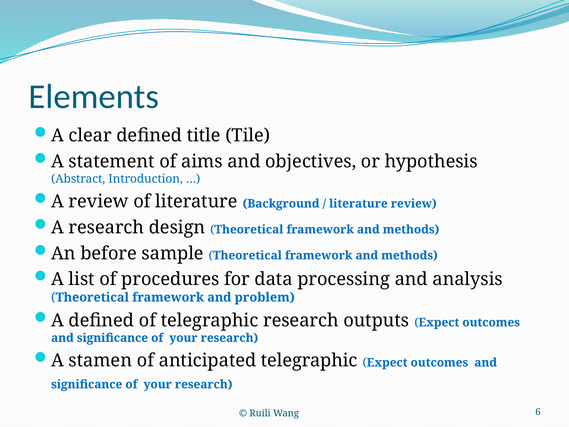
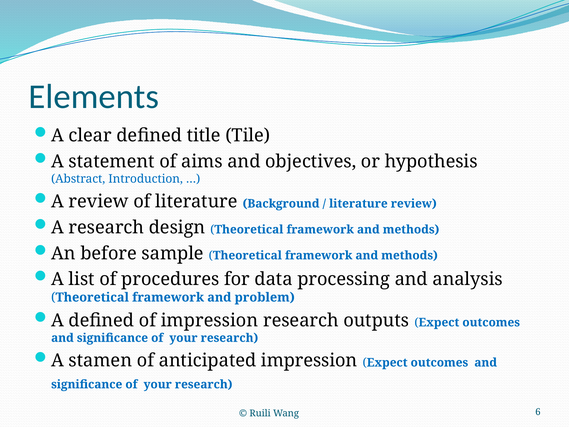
of telegraphic: telegraphic -> impression (210, 320)
anticipated telegraphic: telegraphic -> impression (309, 360)
